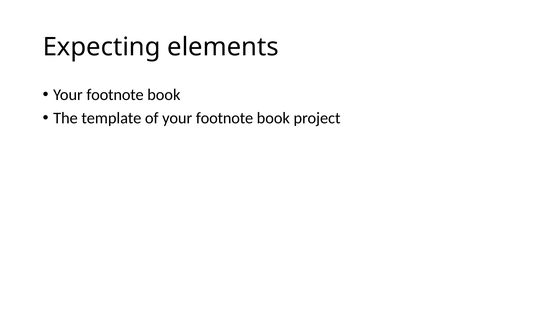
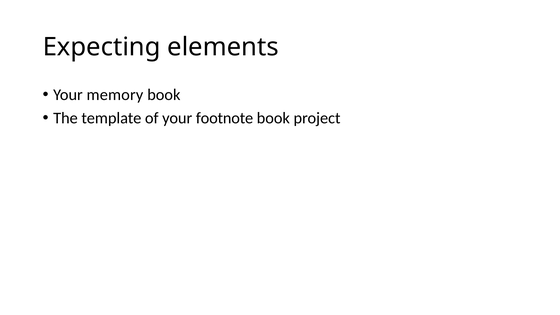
footnote: footnote -> memory (115, 95)
